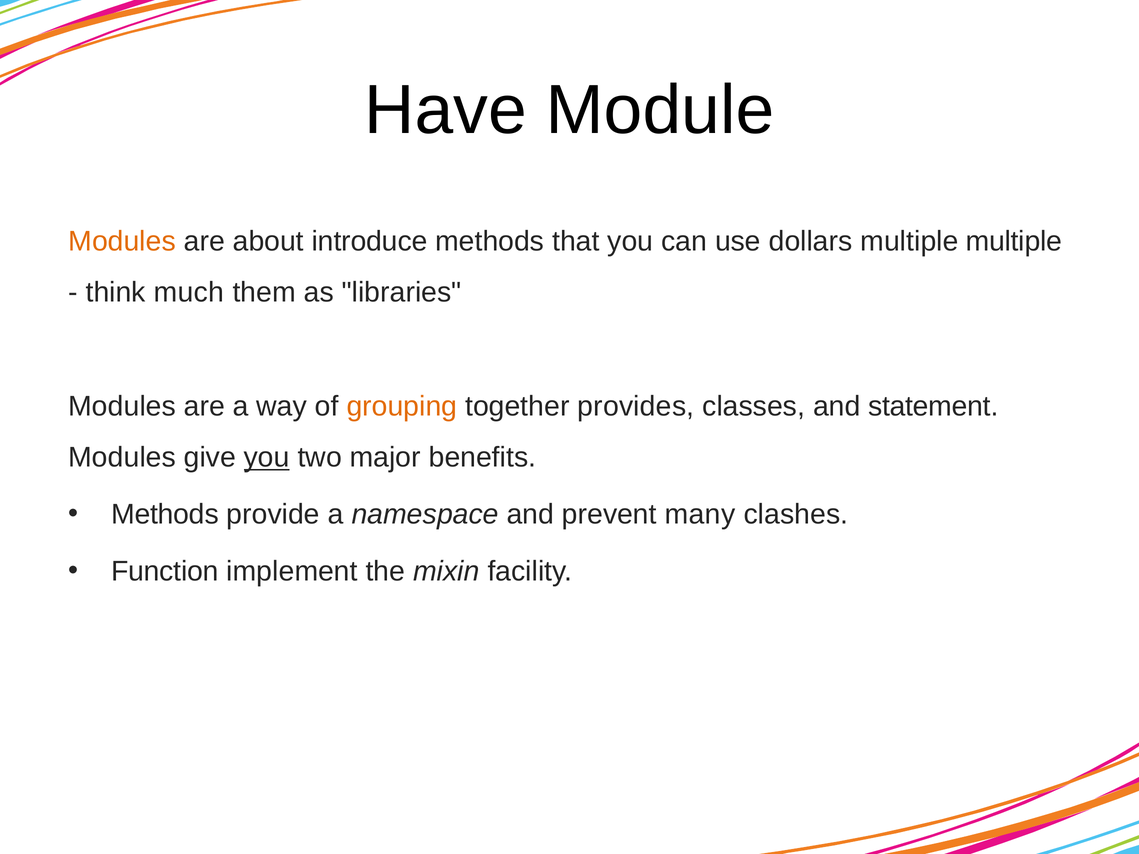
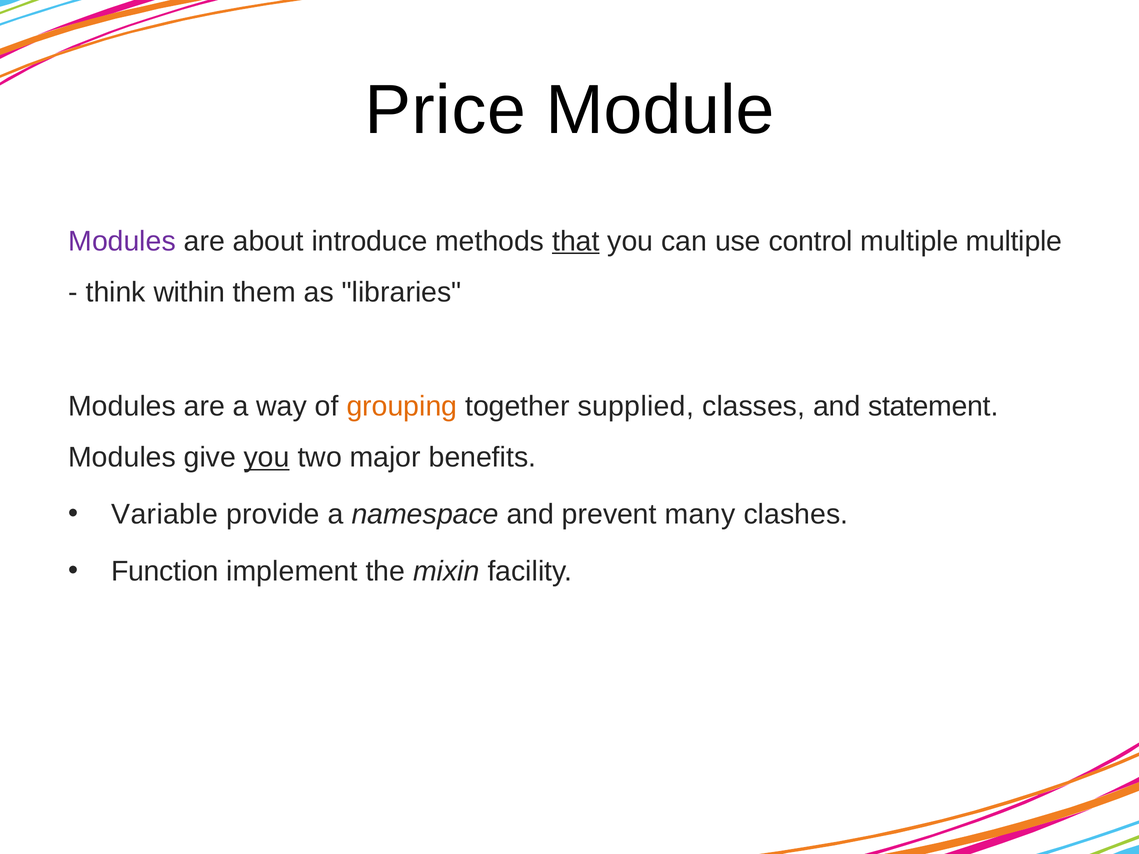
Have: Have -> Price (445, 110)
Modules colour: orange -> purple (122, 241)
that underline: none -> present (576, 241)
dollars: dollars -> control (811, 241)
much: much -> within (189, 292)
provides: provides -> supplied (636, 406)
Methods: Methods -> Variable (165, 515)
